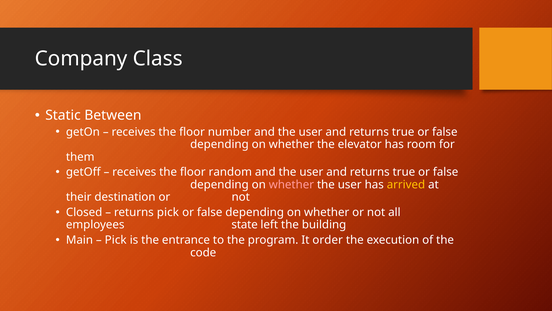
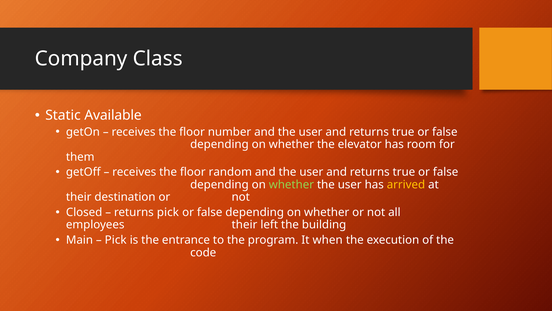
Between: Between -> Available (113, 115)
whether colour: pink -> light green (291, 184)
employees state: state -> their (244, 224)
order: order -> when (328, 240)
